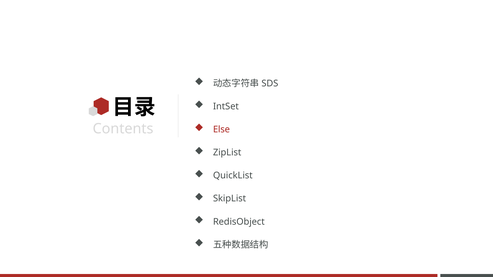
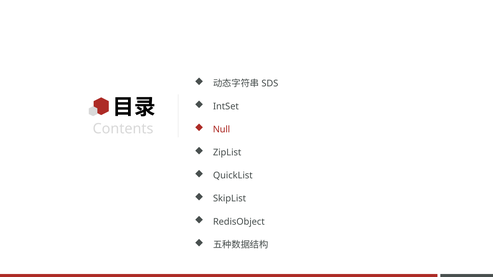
Else: Else -> Null (221, 130)
